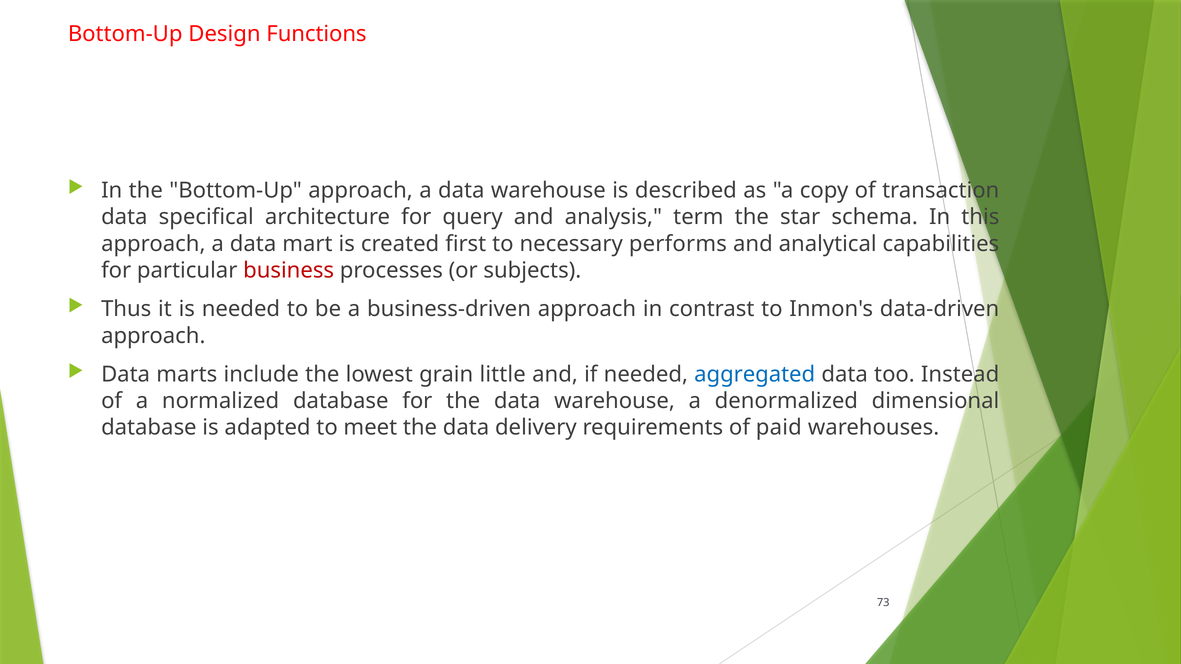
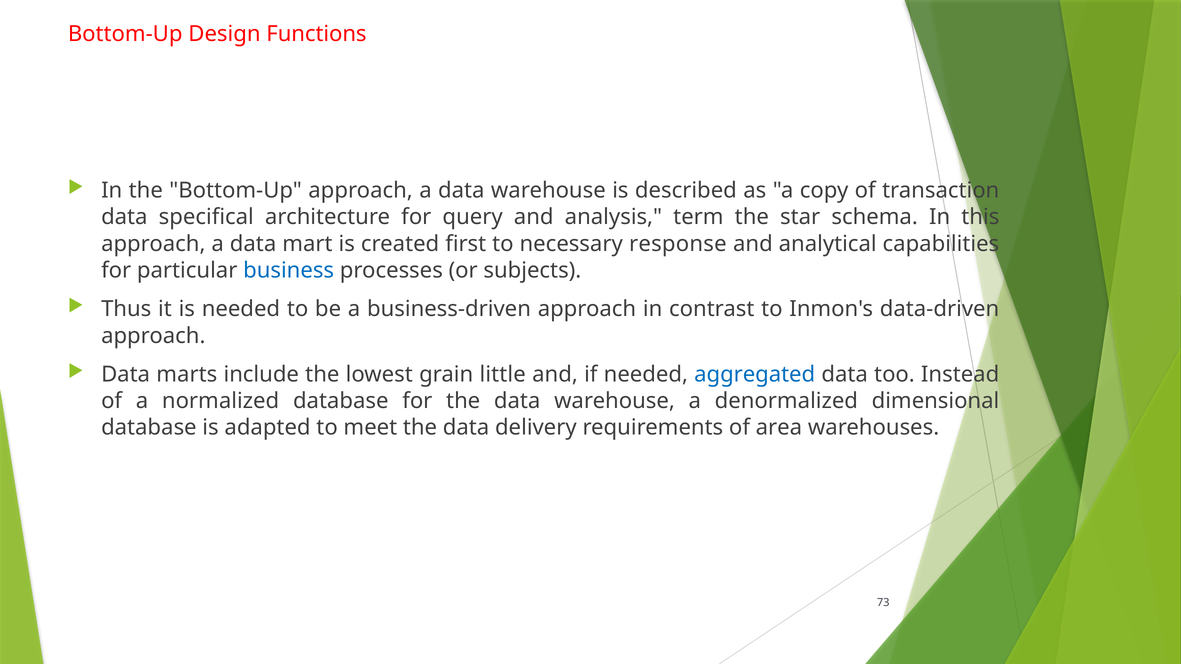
performs: performs -> response (678, 244)
business colour: red -> blue (289, 270)
paid: paid -> area (779, 428)
